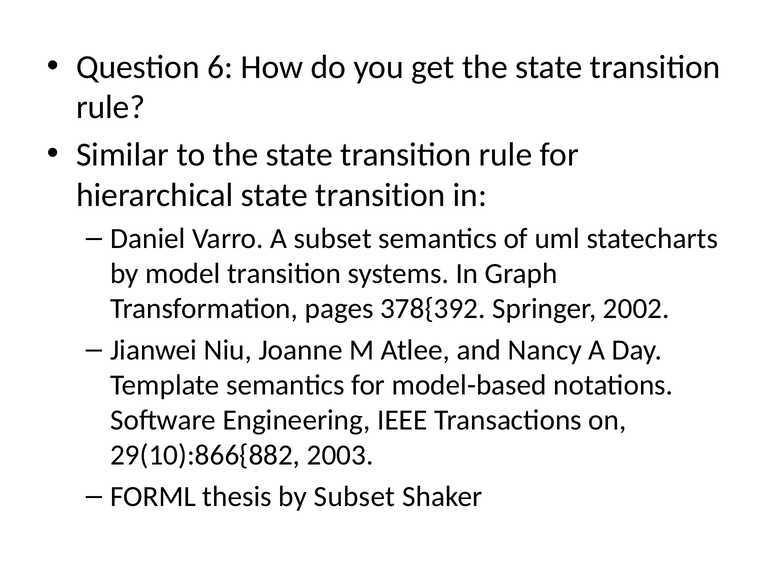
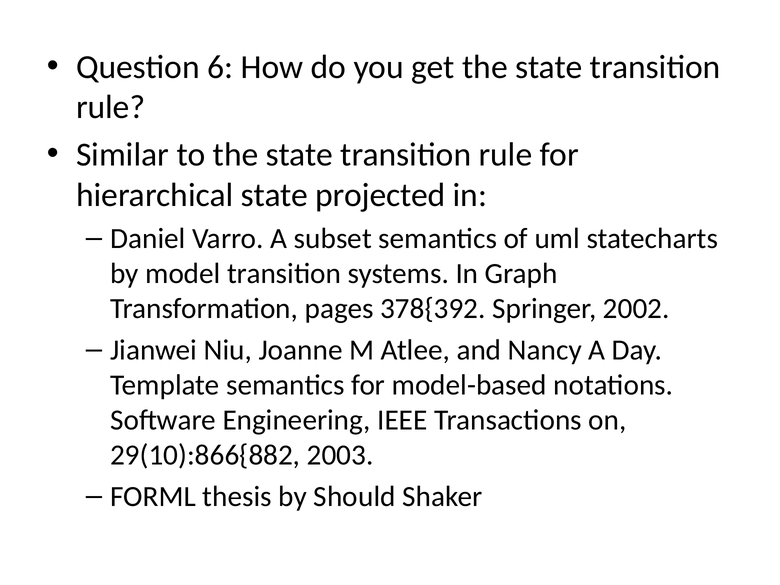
hierarchical state transition: transition -> projected (380, 195)
by Subset: Subset -> Should (355, 497)
